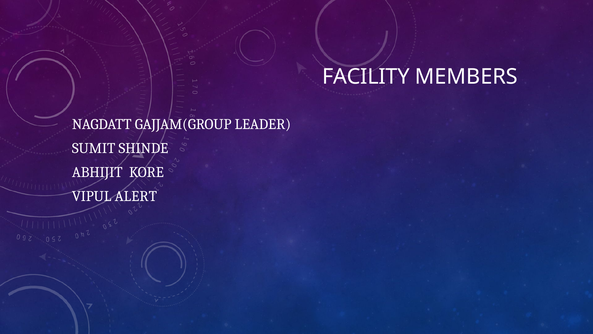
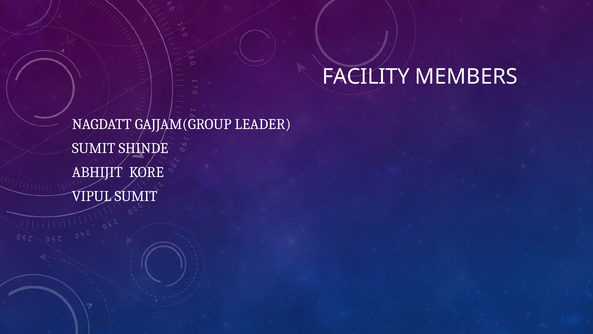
VIPUL ALERT: ALERT -> SUMIT (136, 196)
